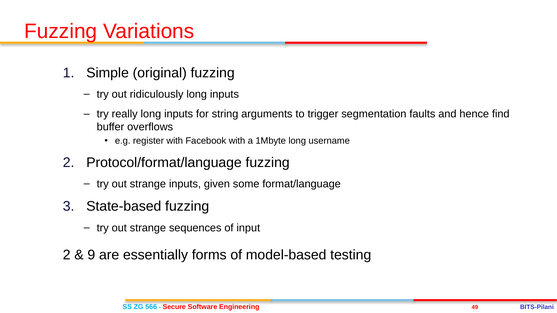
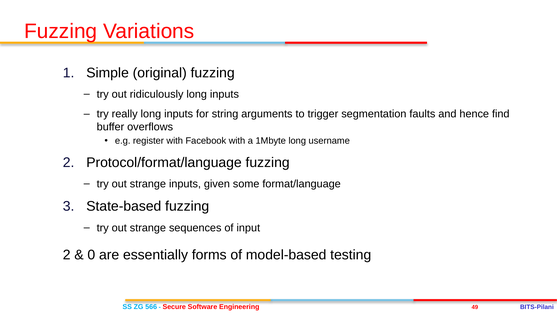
9: 9 -> 0 (91, 255)
